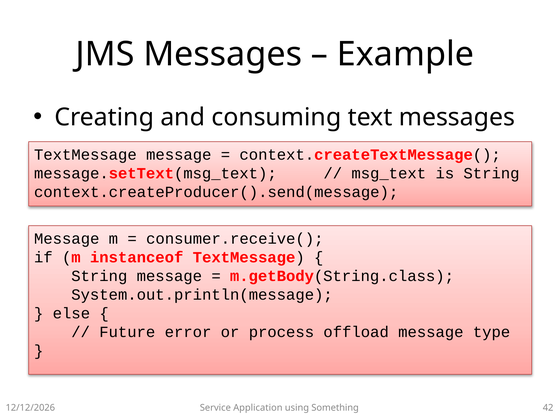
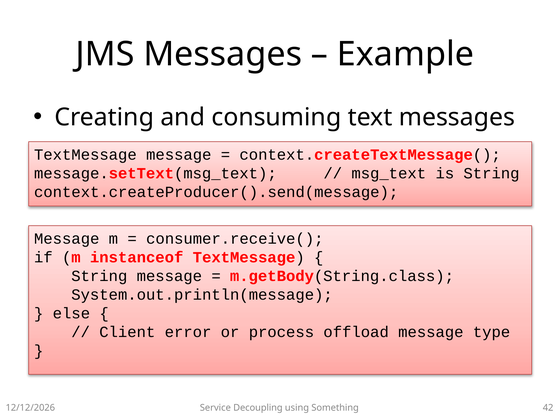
Future: Future -> Client (127, 332)
Application: Application -> Decoupling (258, 408)
